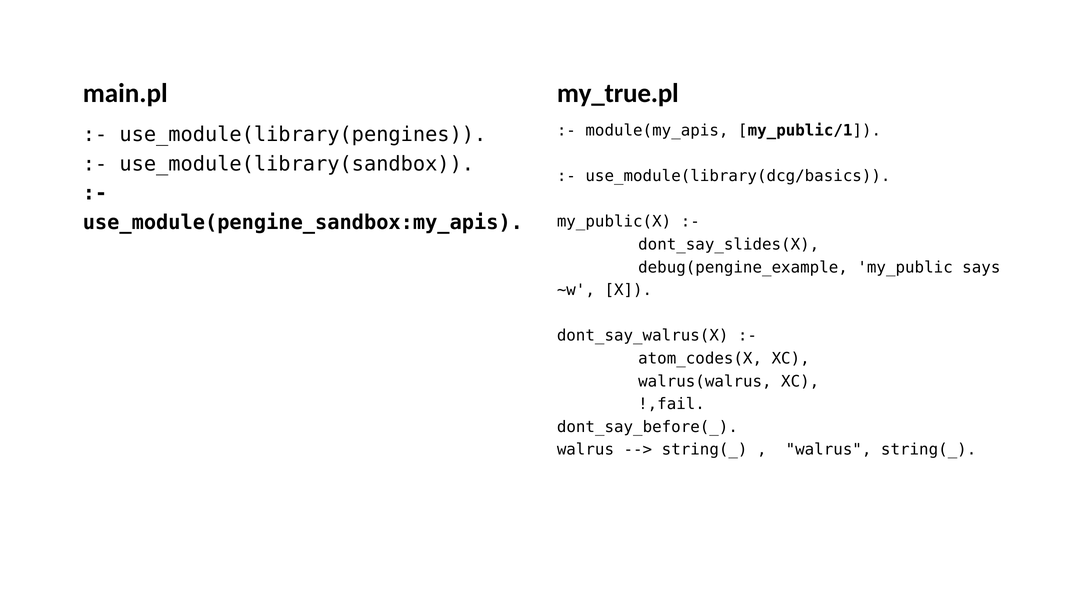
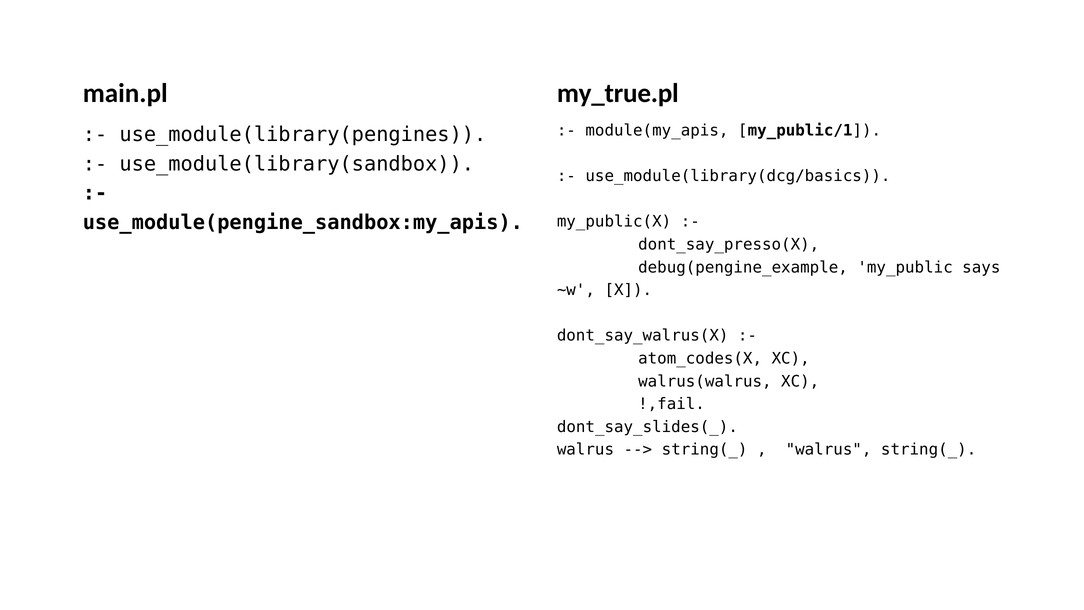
dont_say_slides(X: dont_say_slides(X -> dont_say_presso(X (729, 244)
dont_say_before(_: dont_say_before(_ -> dont_say_slides(_ (647, 427)
